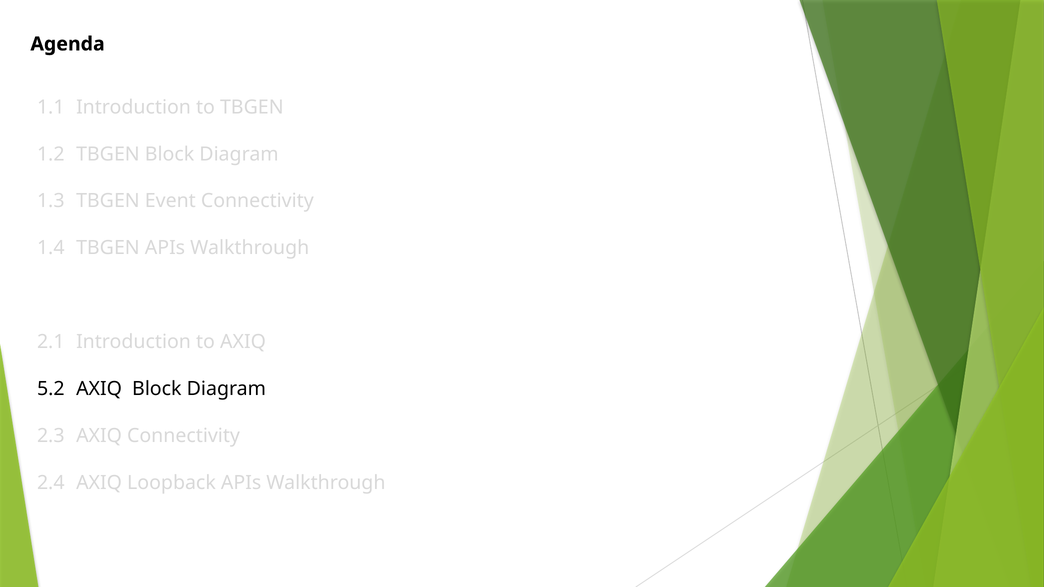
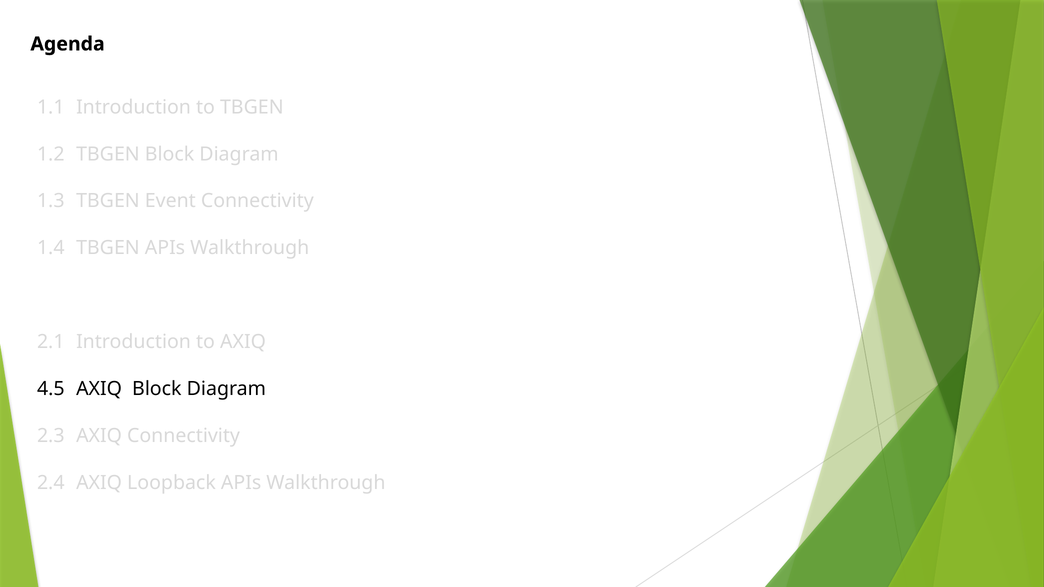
5.2: 5.2 -> 4.5 (51, 389)
